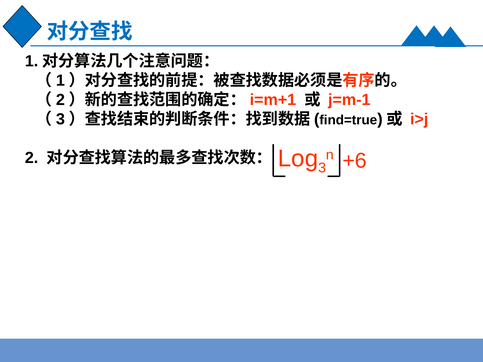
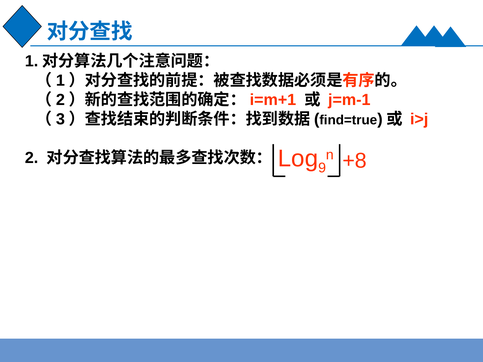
+6: +6 -> +8 (355, 161)
3: 3 -> 9 (322, 168)
